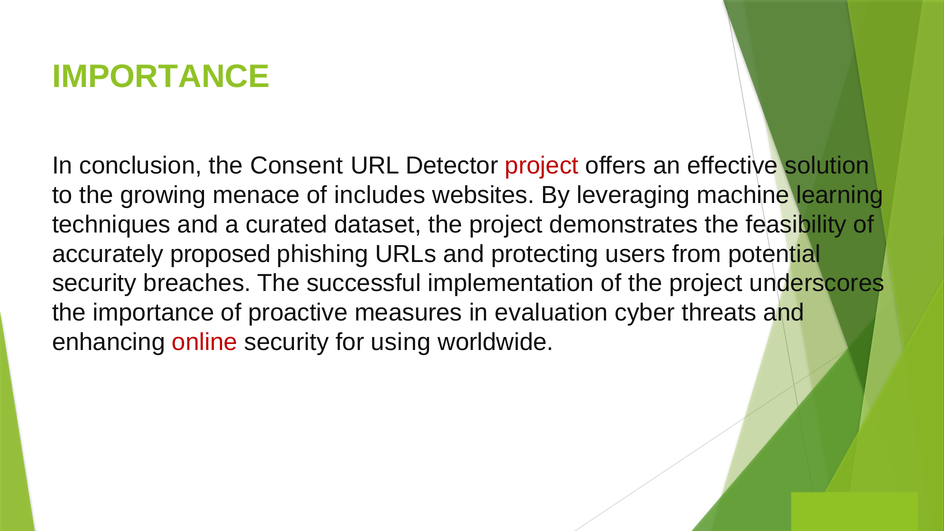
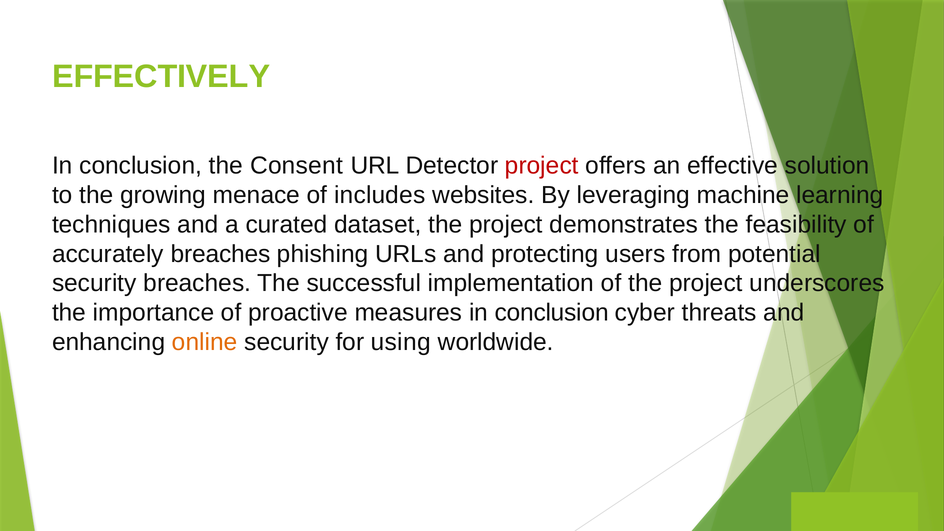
IMPORTANCE: IMPORTANCE -> EFFECTIVELY (161, 77)
accurately proposed: proposed -> breaches (220, 254)
measures in evaluation: evaluation -> conclusion (552, 313)
online colour: red -> orange (205, 342)
